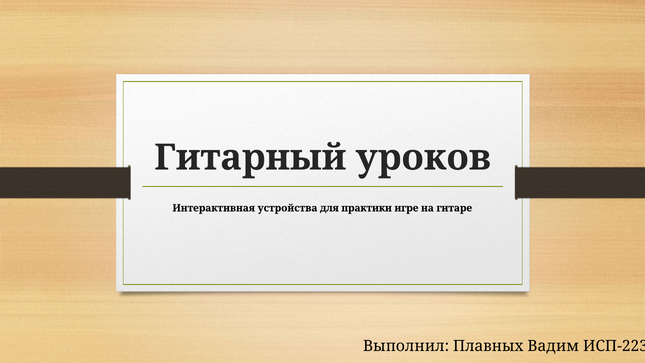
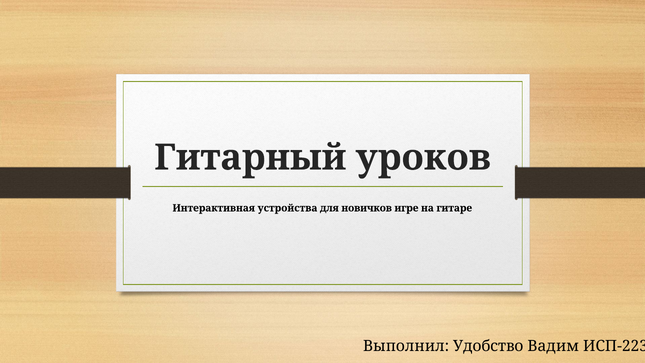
практики: практики -> новичков (367, 208)
Плавных: Плавных -> Удобство (488, 346)
